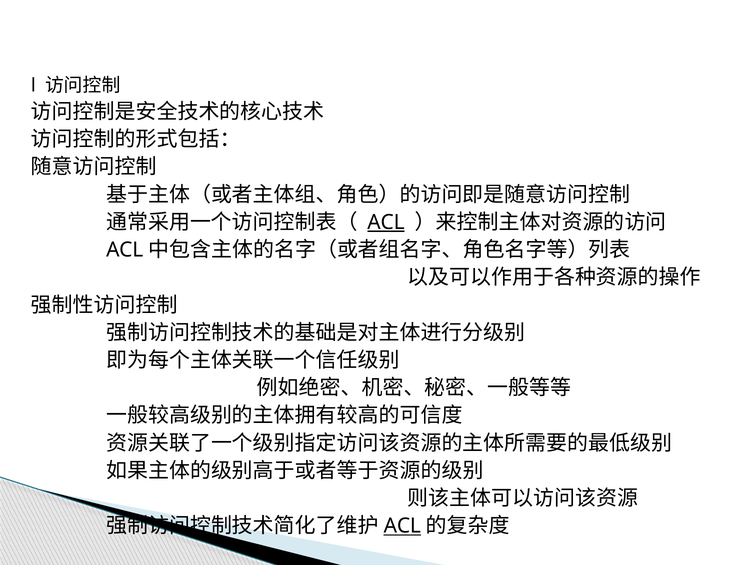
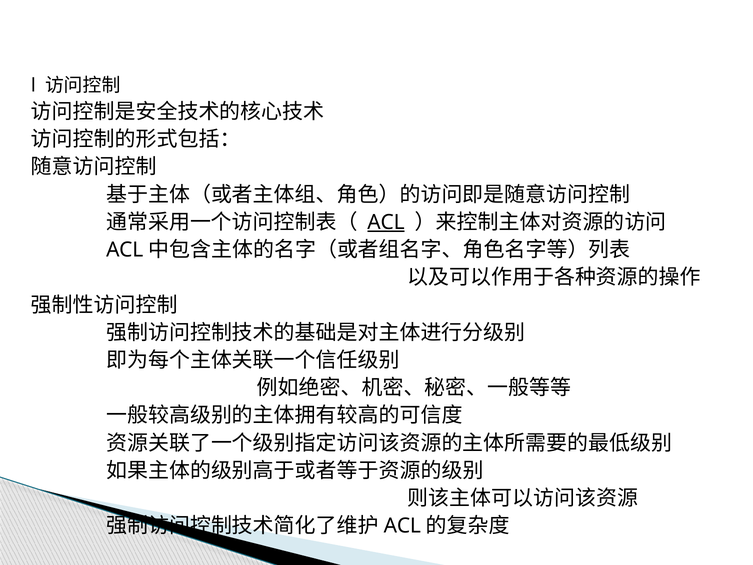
ACL underline: present -> none (402, 526)
